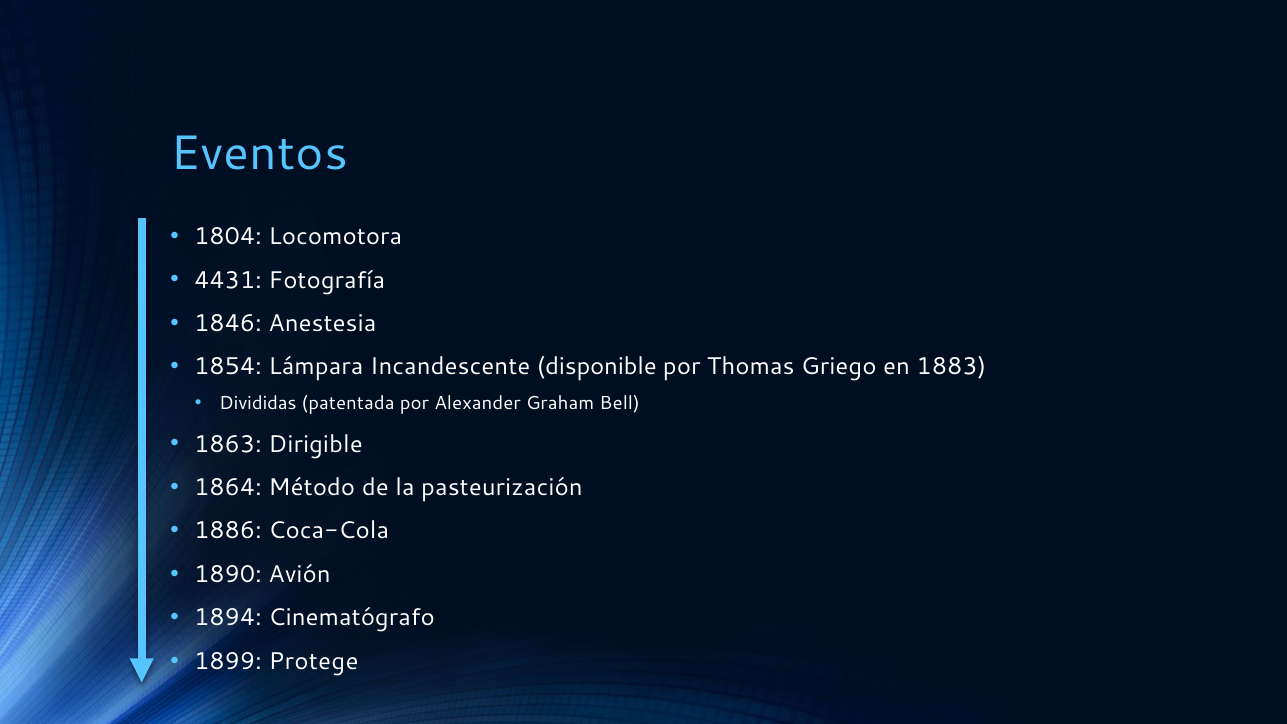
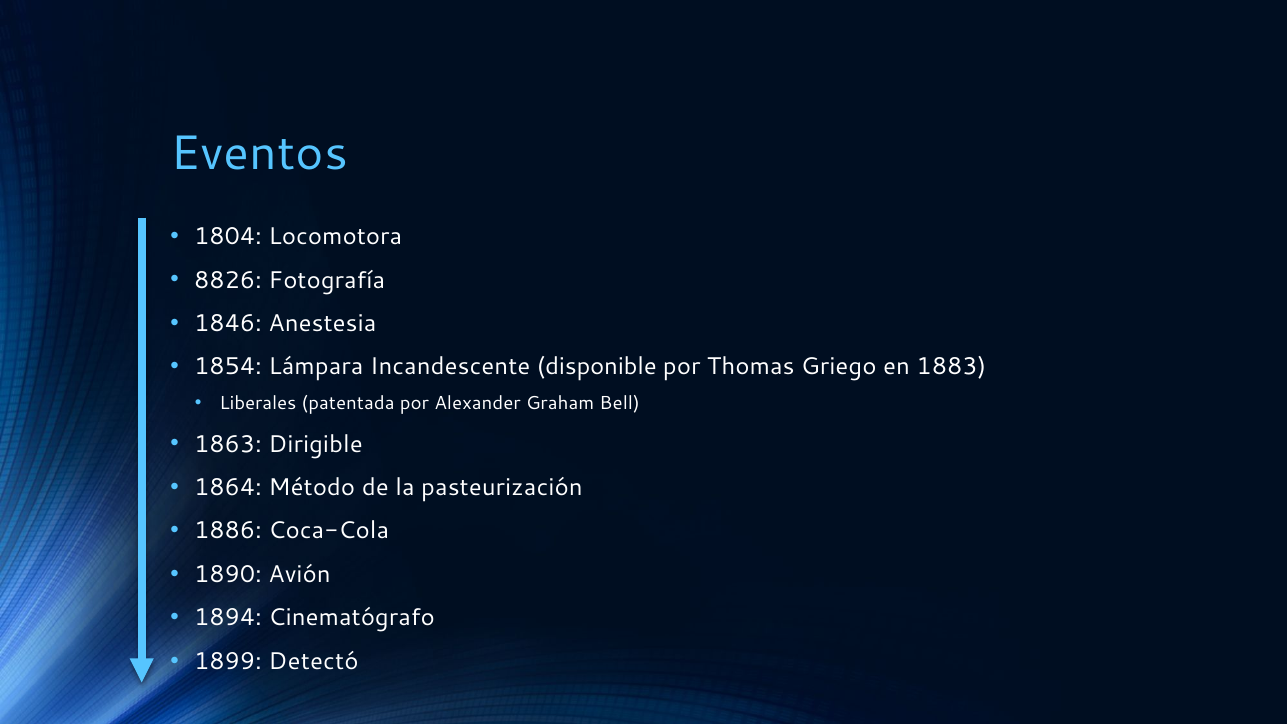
4431: 4431 -> 8826 (228, 280)
Divididas: Divididas -> Liberales (258, 404)
Protege: Protege -> Detectó (314, 661)
